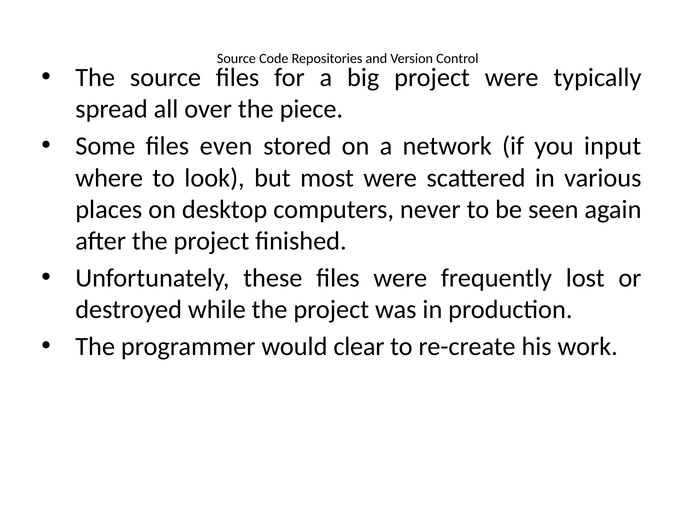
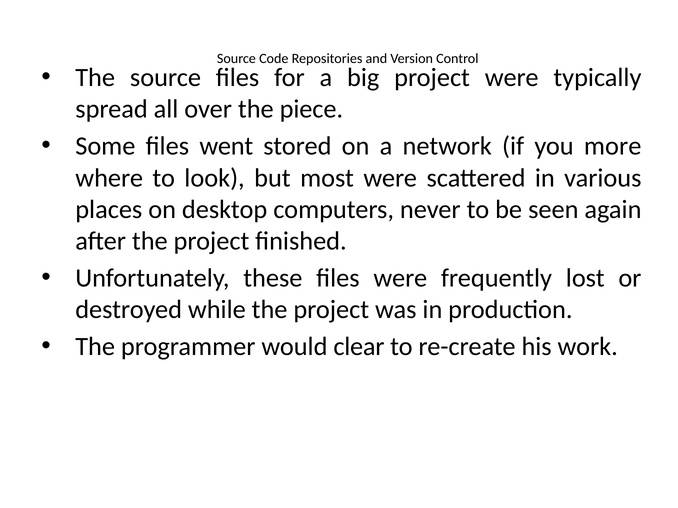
even: even -> went (226, 146)
input: input -> more (613, 146)
